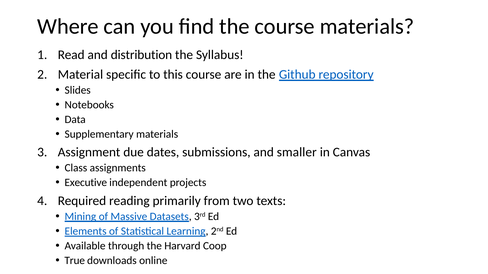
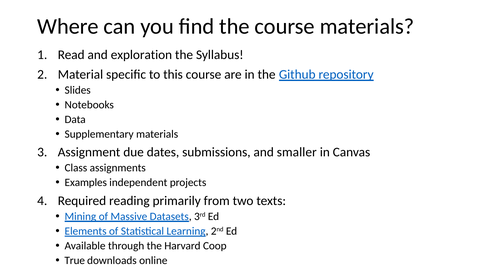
distribution: distribution -> exploration (141, 55)
Executive: Executive -> Examples (86, 183)
